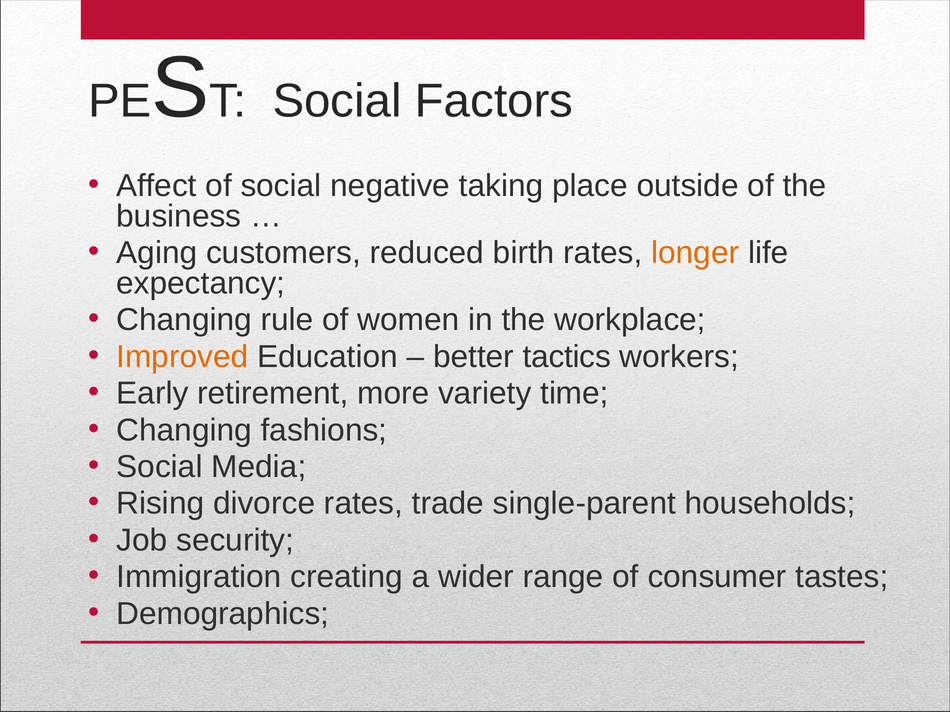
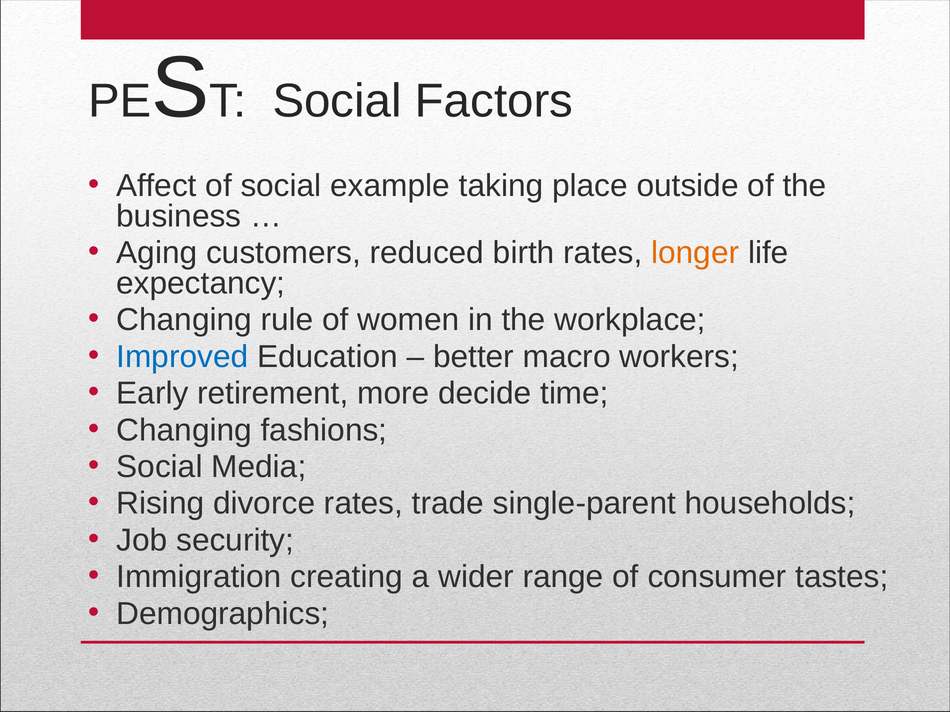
negative: negative -> example (390, 186)
Improved colour: orange -> blue (182, 357)
tactics: tactics -> macro (567, 357)
variety: variety -> decide (485, 394)
